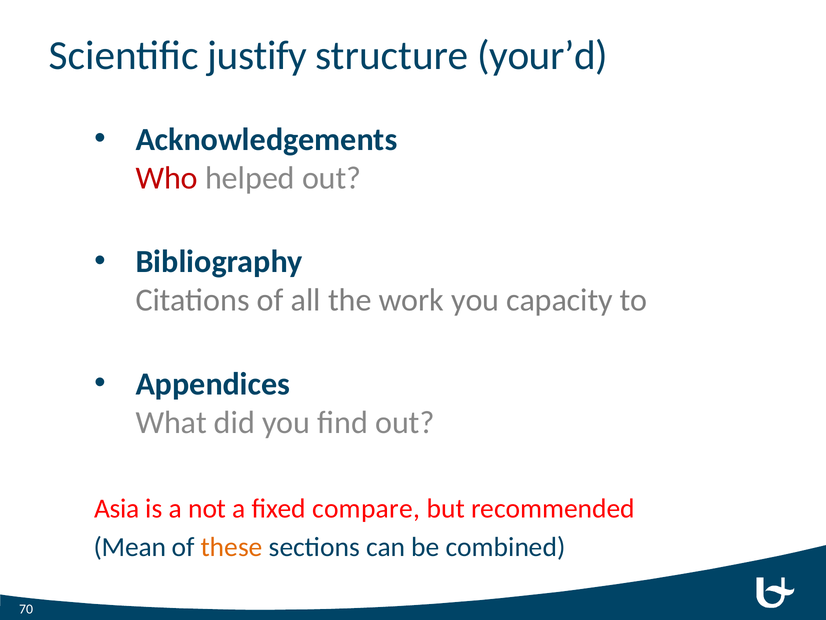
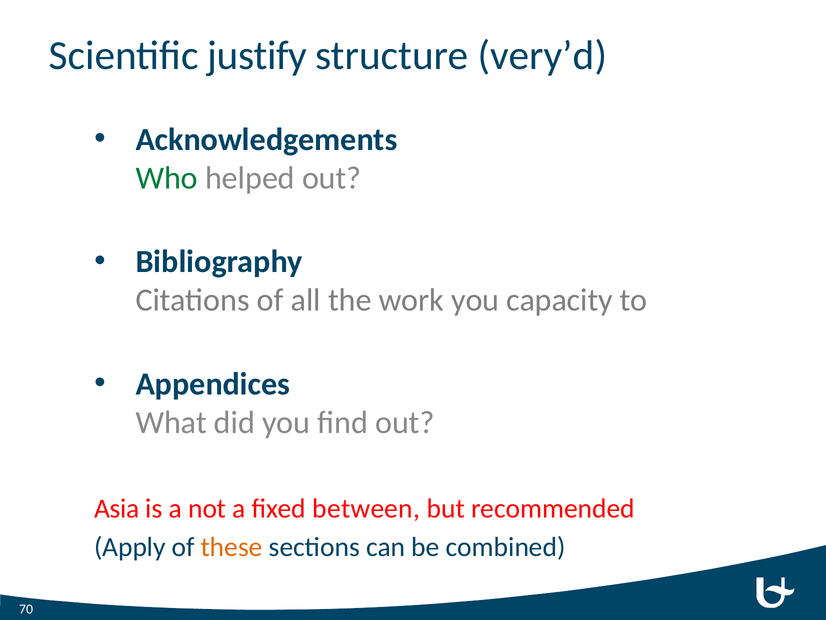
your’d: your’d -> very’d (542, 56)
Who colour: red -> green (167, 178)
compare: compare -> between (366, 508)
Mean: Mean -> Apply (130, 547)
